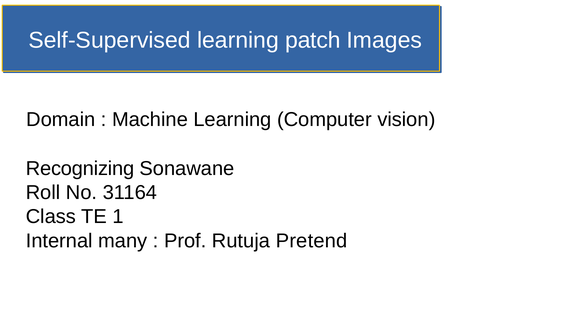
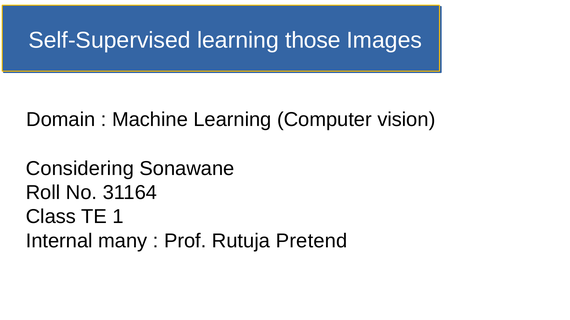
patch: patch -> those (313, 40)
Recognizing: Recognizing -> Considering (80, 169)
